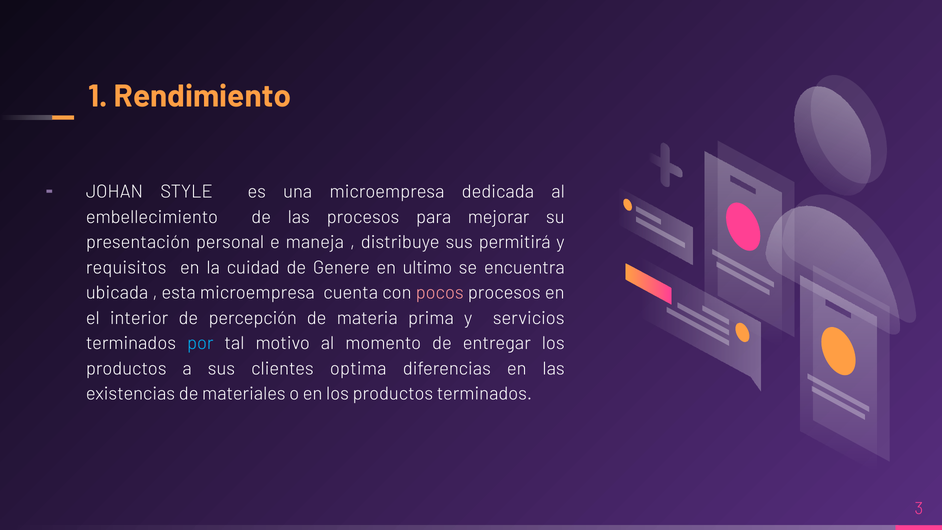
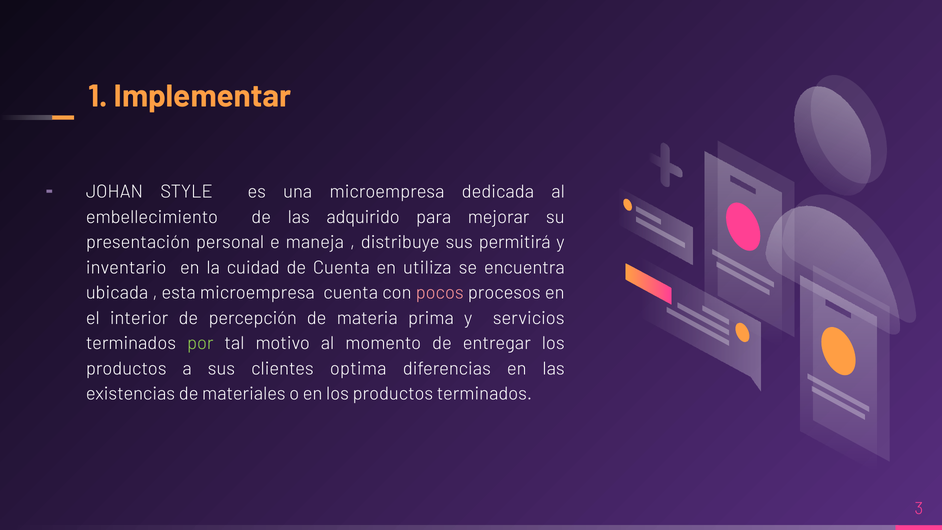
Rendimiento: Rendimiento -> Implementar (203, 96)
las procesos: procesos -> adquirido (363, 217)
requisitos: requisitos -> inventario (126, 267)
de Genere: Genere -> Cuenta (341, 267)
ultimo: ultimo -> utiliza (427, 267)
por colour: light blue -> light green (200, 343)
